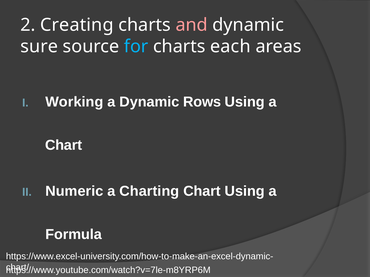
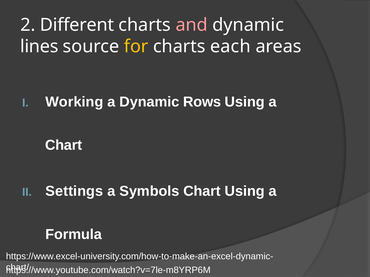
Creating: Creating -> Different (77, 25)
sure: sure -> lines (39, 47)
for colour: light blue -> yellow (136, 47)
Numeric: Numeric -> Settings (74, 192)
Charting: Charting -> Symbols (149, 192)
